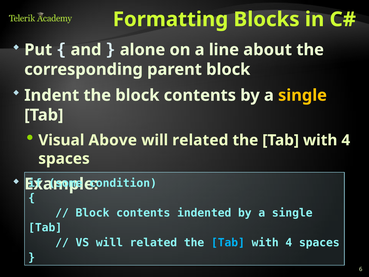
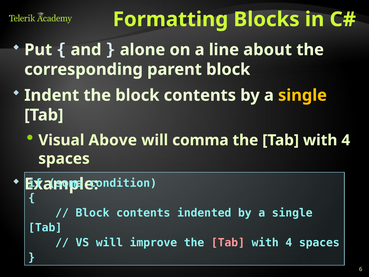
related: related -> comma (200, 140)
VS will related: related -> improve (153, 242)
Tab colour: light blue -> pink (228, 242)
